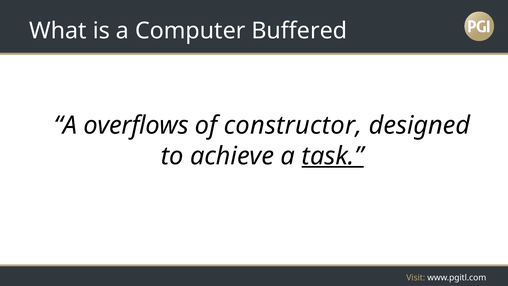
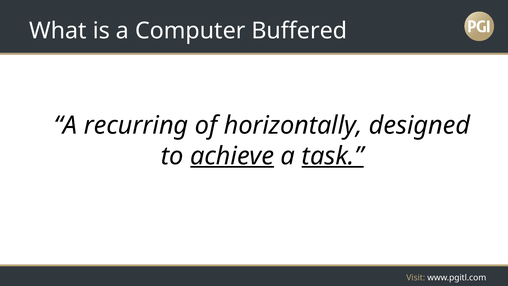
overflows: overflows -> recurring (136, 125)
constructor: constructor -> horizontally (293, 125)
achieve underline: none -> present (232, 156)
